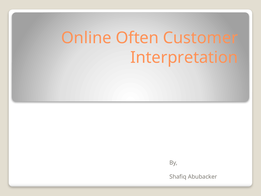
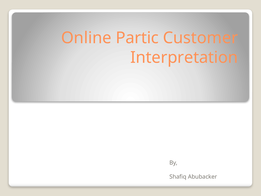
Often: Often -> Partic (137, 38)
